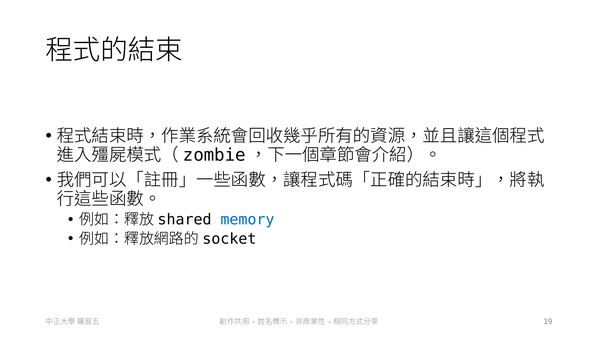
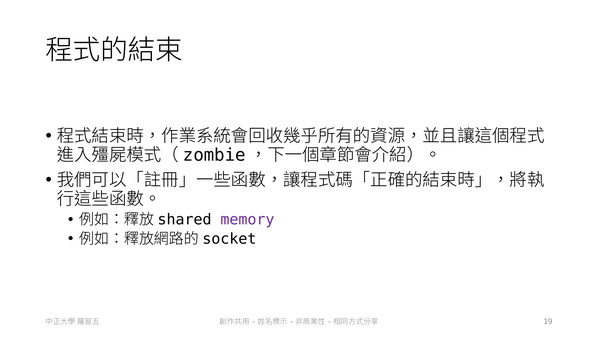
memory colour: blue -> purple (247, 219)
